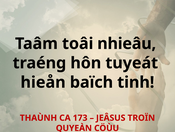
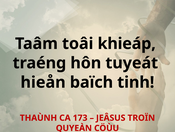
nhieâu: nhieâu -> khieáp (127, 43)
